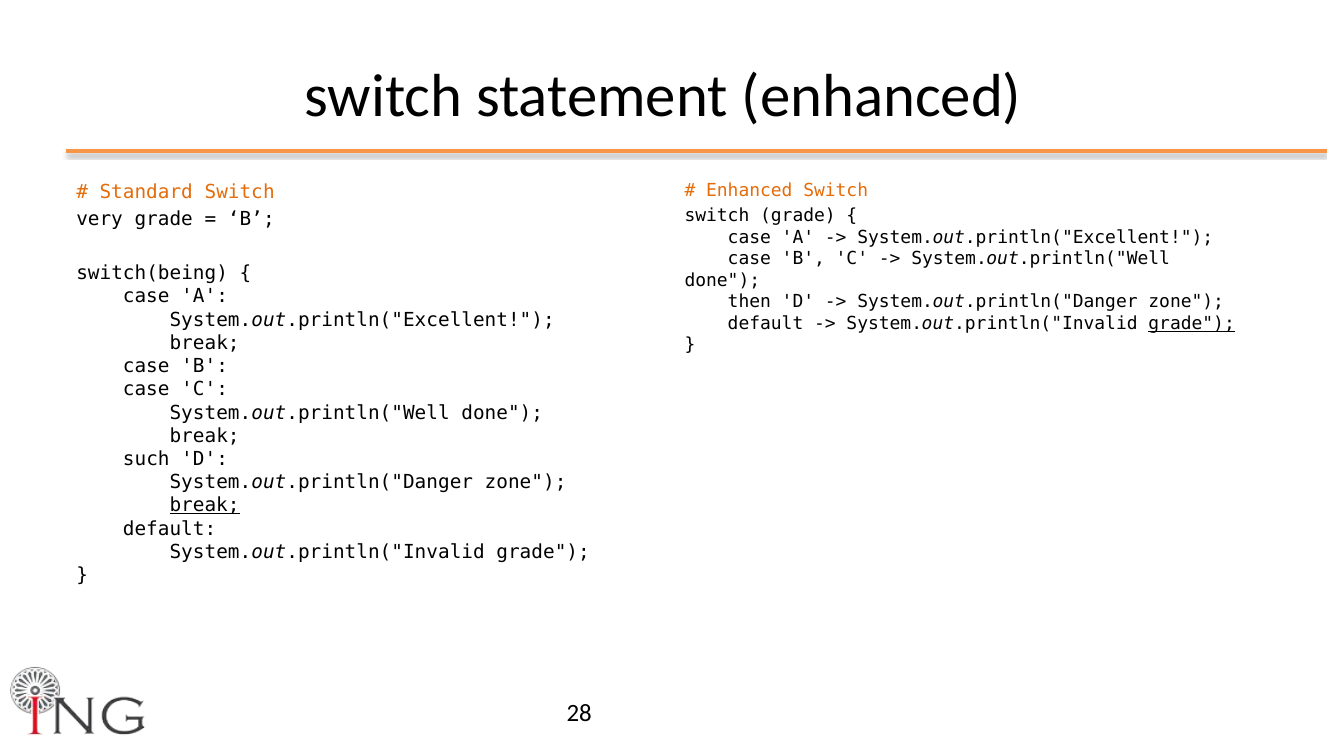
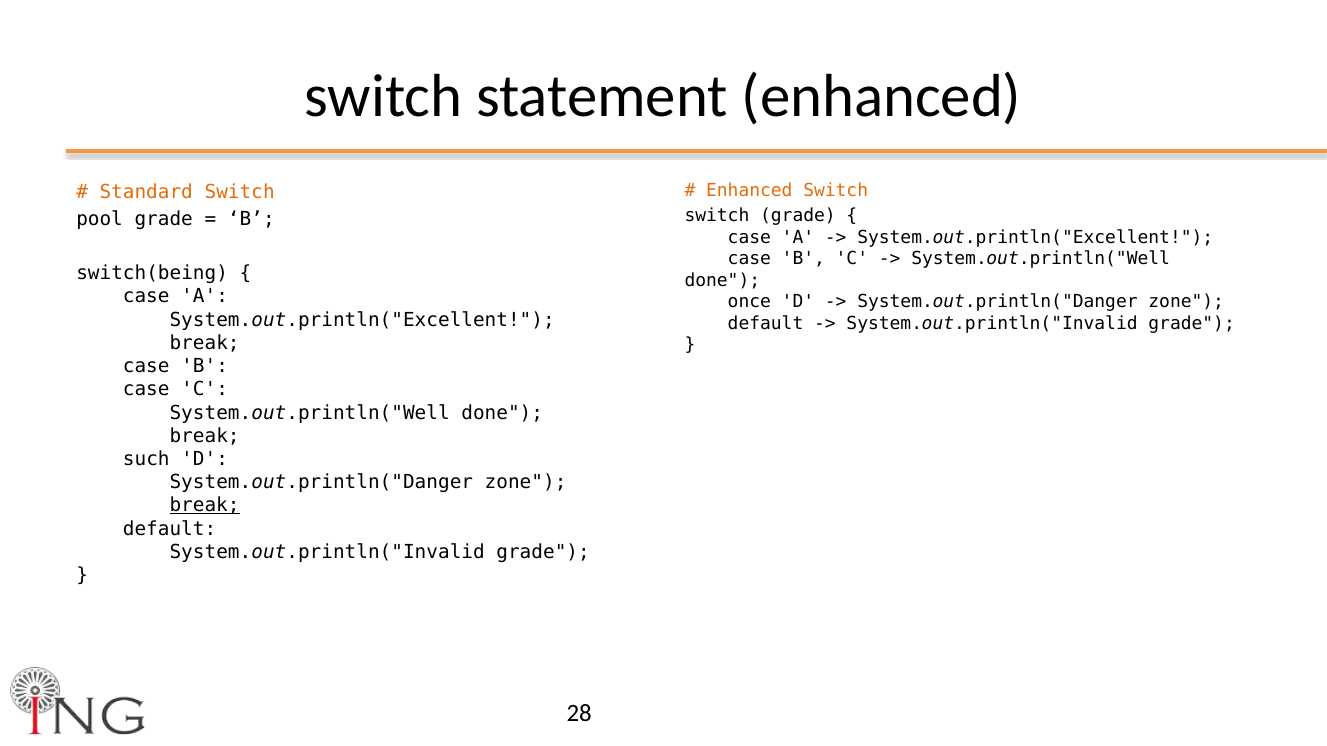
very: very -> pool (100, 219)
then: then -> once (749, 302)
grade underline: present -> none (1192, 324)
